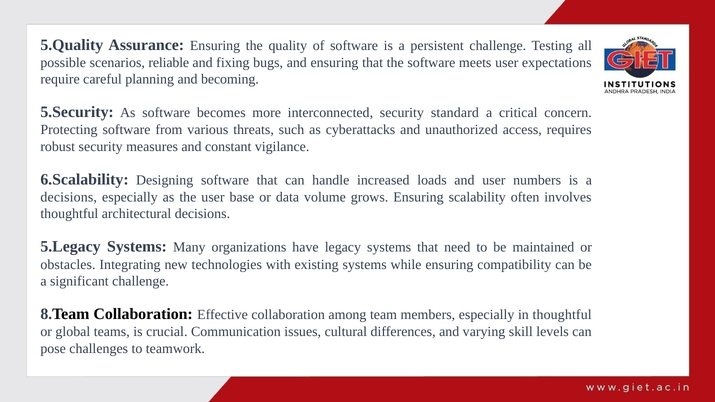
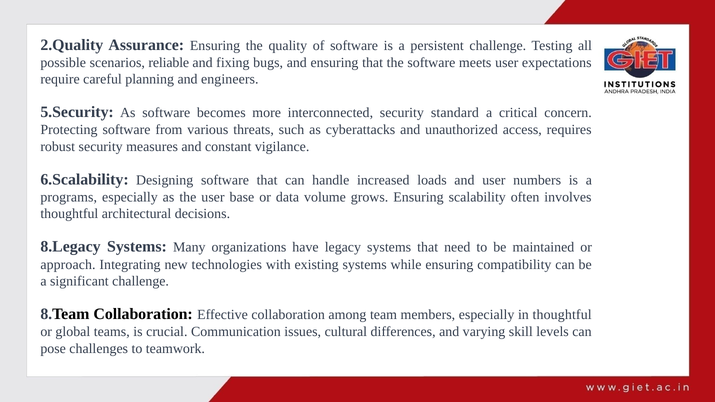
5.Quality: 5.Quality -> 2.Quality (72, 45)
becoming: becoming -> engineers (230, 79)
decisions: decisions -> programs (69, 197)
5.Legacy: 5.Legacy -> 8.Legacy (70, 247)
obstacles: obstacles -> approach (68, 265)
